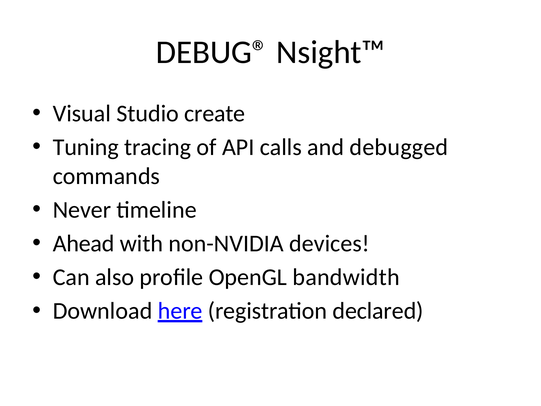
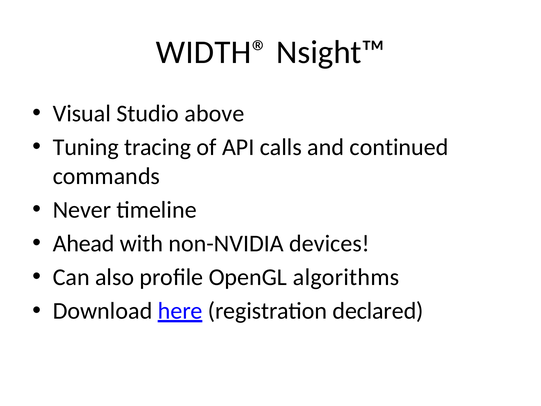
DEBUG®: DEBUG® -> WIDTH® (212, 52)
create: create -> above (215, 113)
debugged: debugged -> continued (399, 147)
bandwidth: bandwidth -> algorithms (346, 277)
